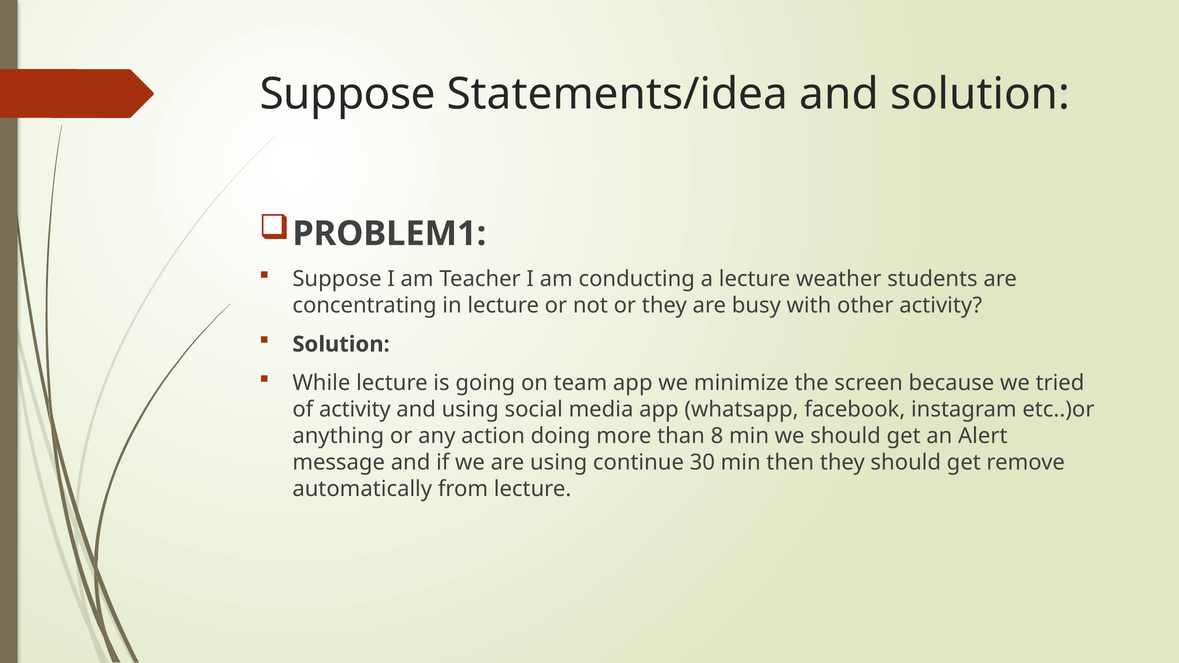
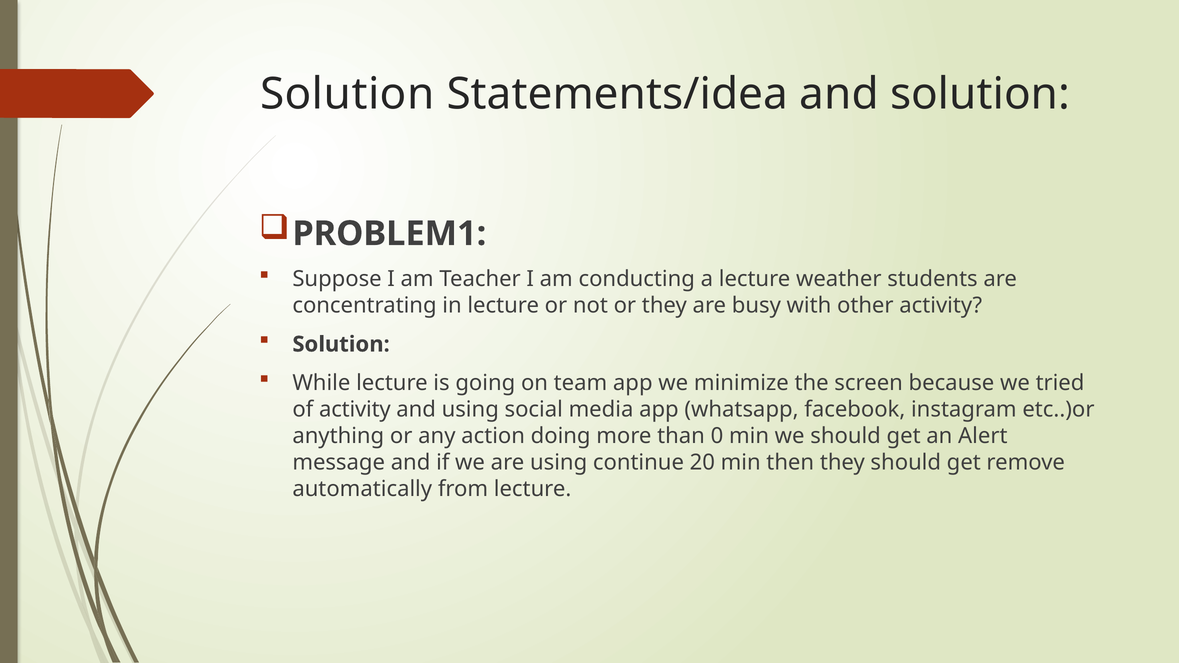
Suppose: Suppose -> Solution (347, 94)
8: 8 -> 0 (717, 436)
30: 30 -> 20 (702, 463)
